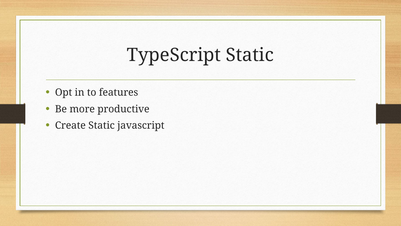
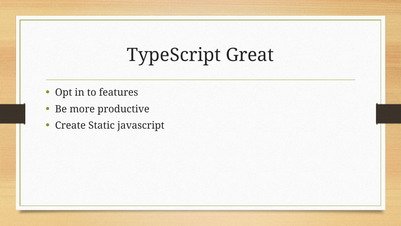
TypeScript Static: Static -> Great (250, 55)
